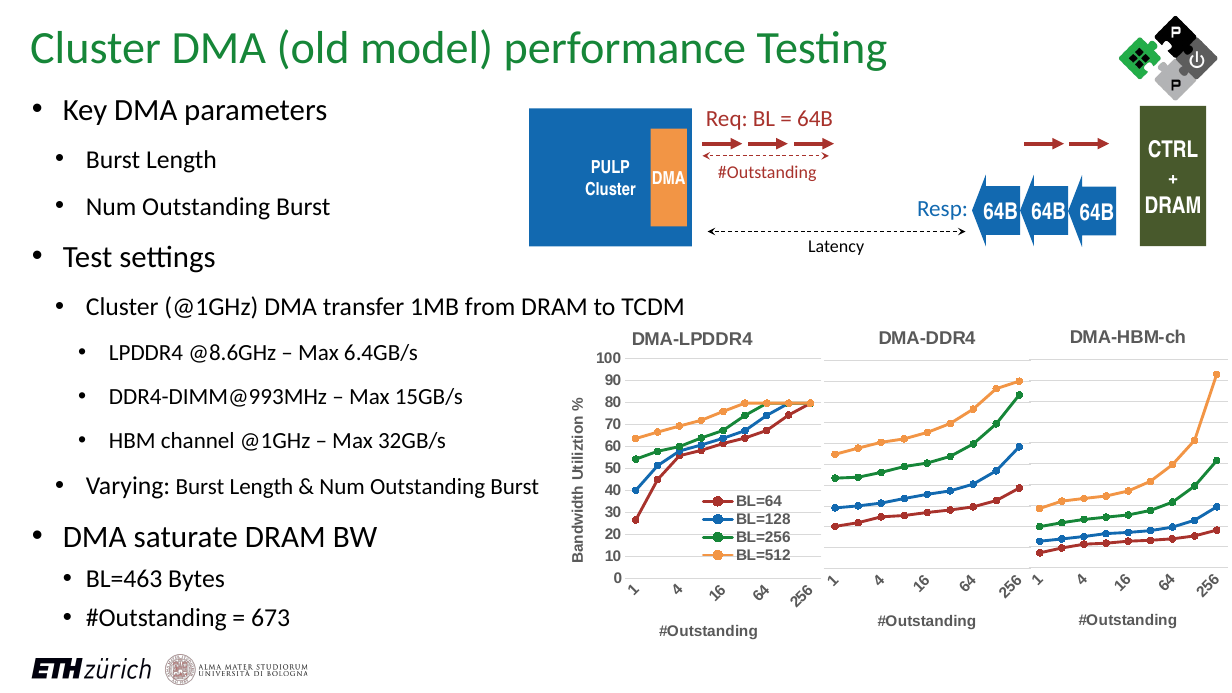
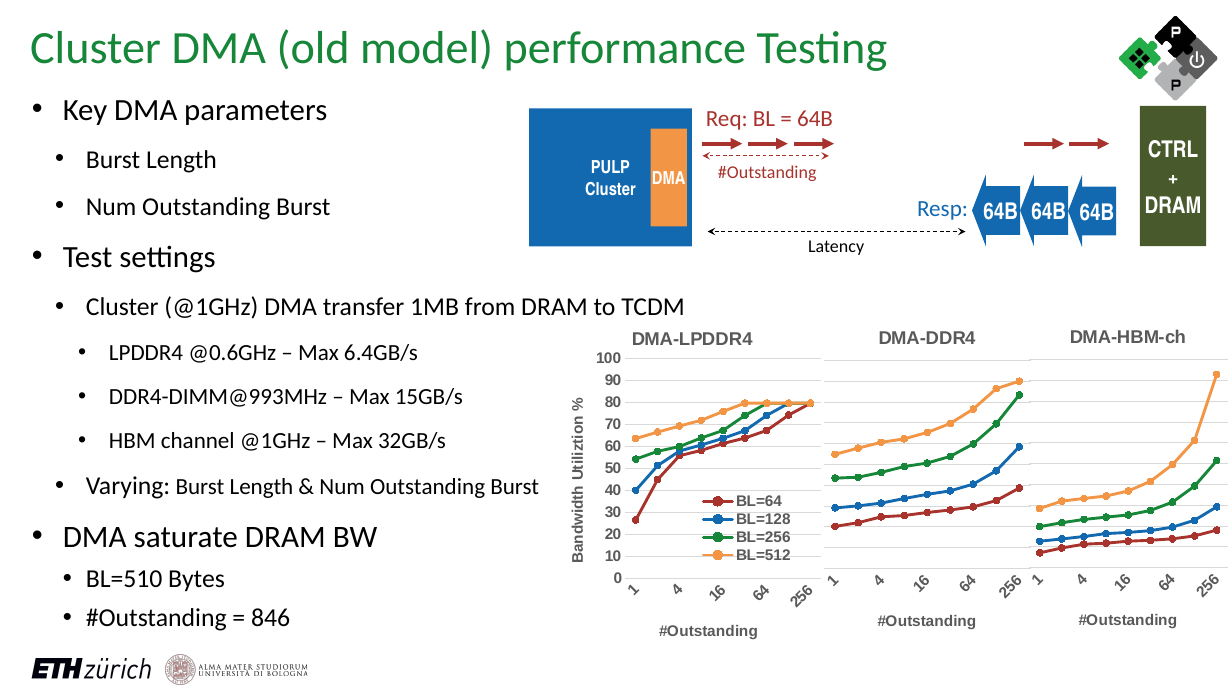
@8.6GHz: @8.6GHz -> @0.6GHz (232, 353)
BL=463: BL=463 -> BL=510 (124, 579)
673: 673 -> 846 (271, 618)
